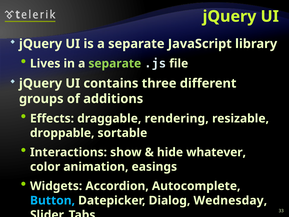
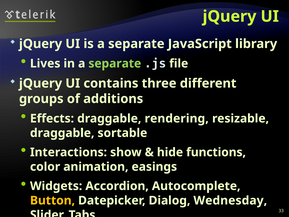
droppable: droppable -> draggable (62, 133)
whatever: whatever -> functions (216, 152)
Button colour: light blue -> yellow (53, 200)
